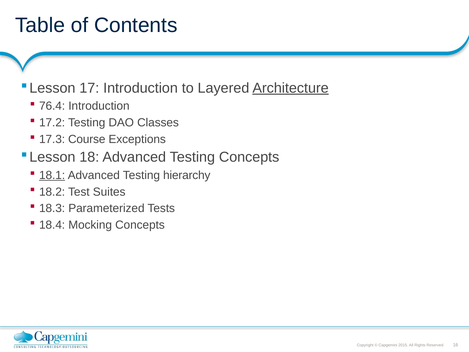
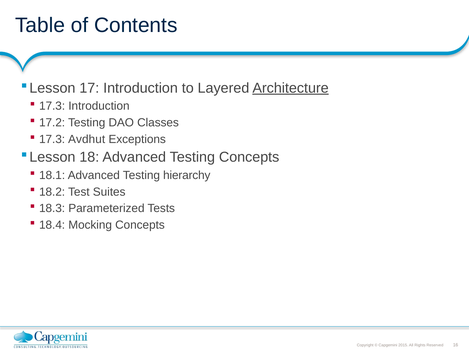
76.4: 76.4 -> 17.3 (52, 106)
Course: Course -> Avdhut (87, 139)
18.1 underline: present -> none (52, 175)
